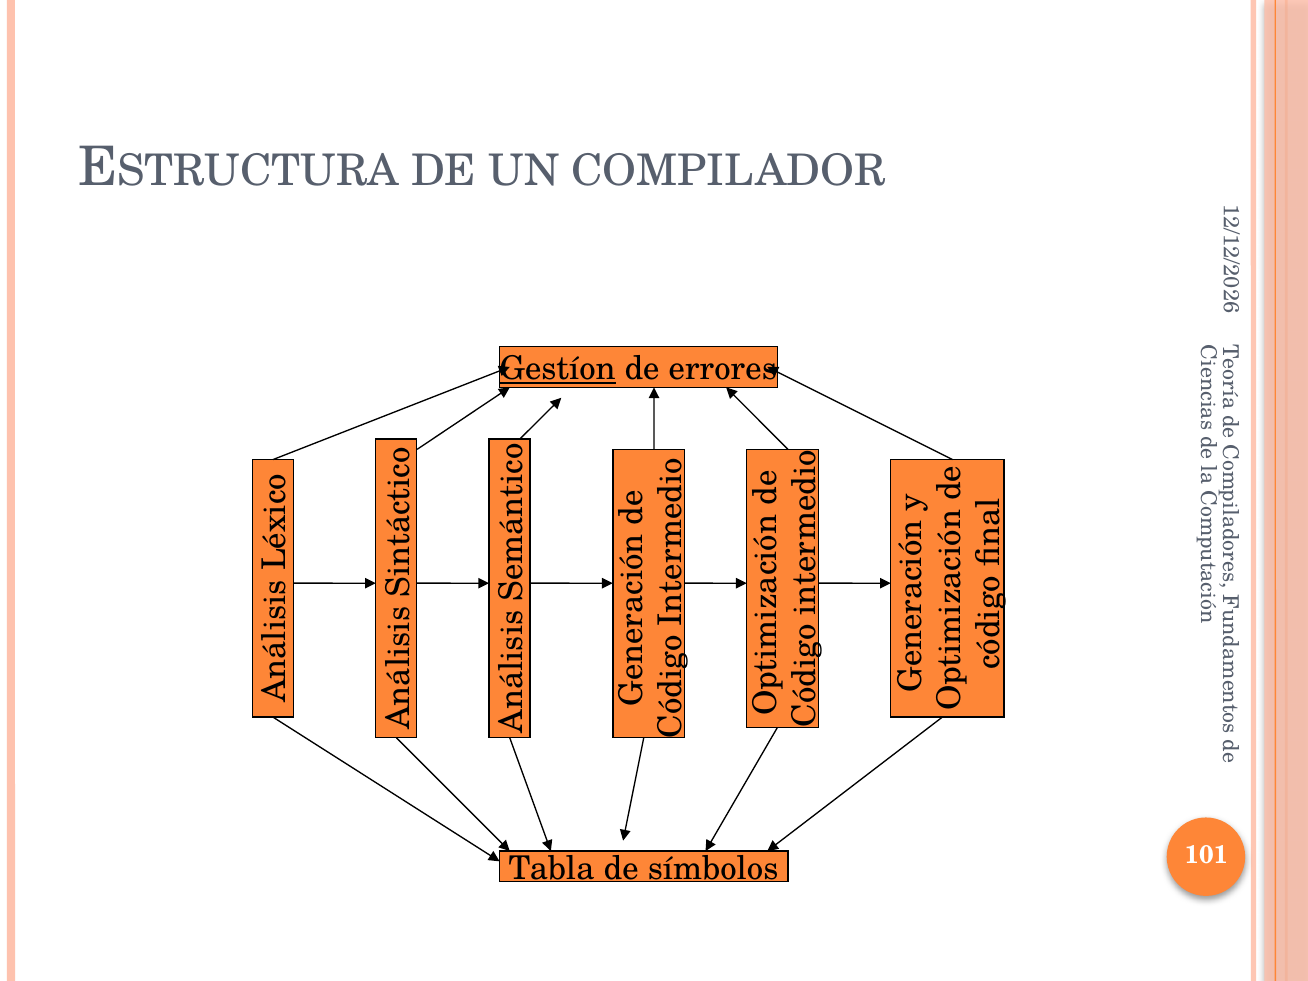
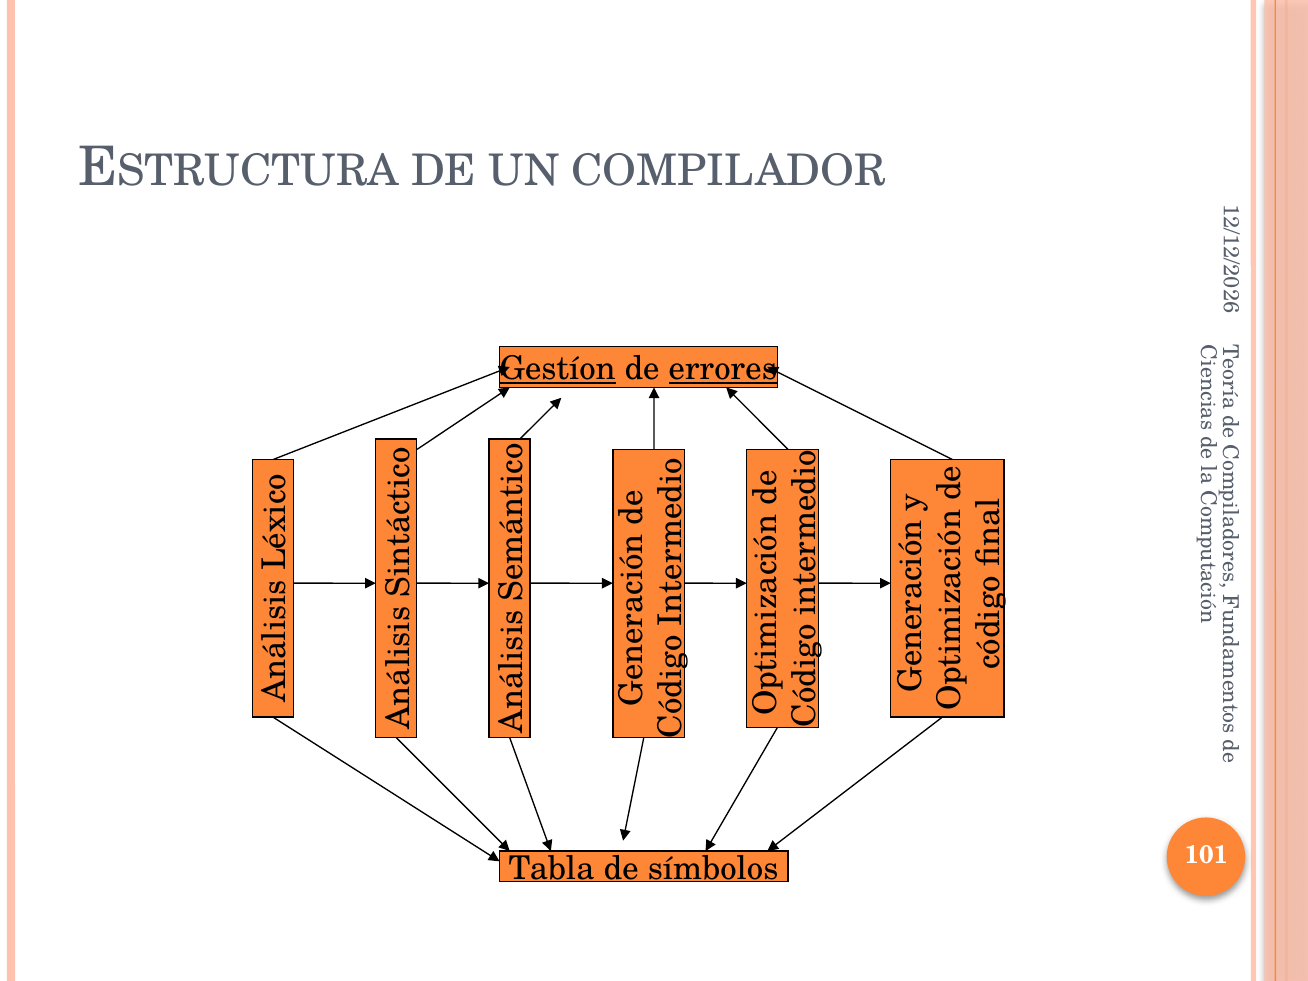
errores underline: none -> present (723, 369)
